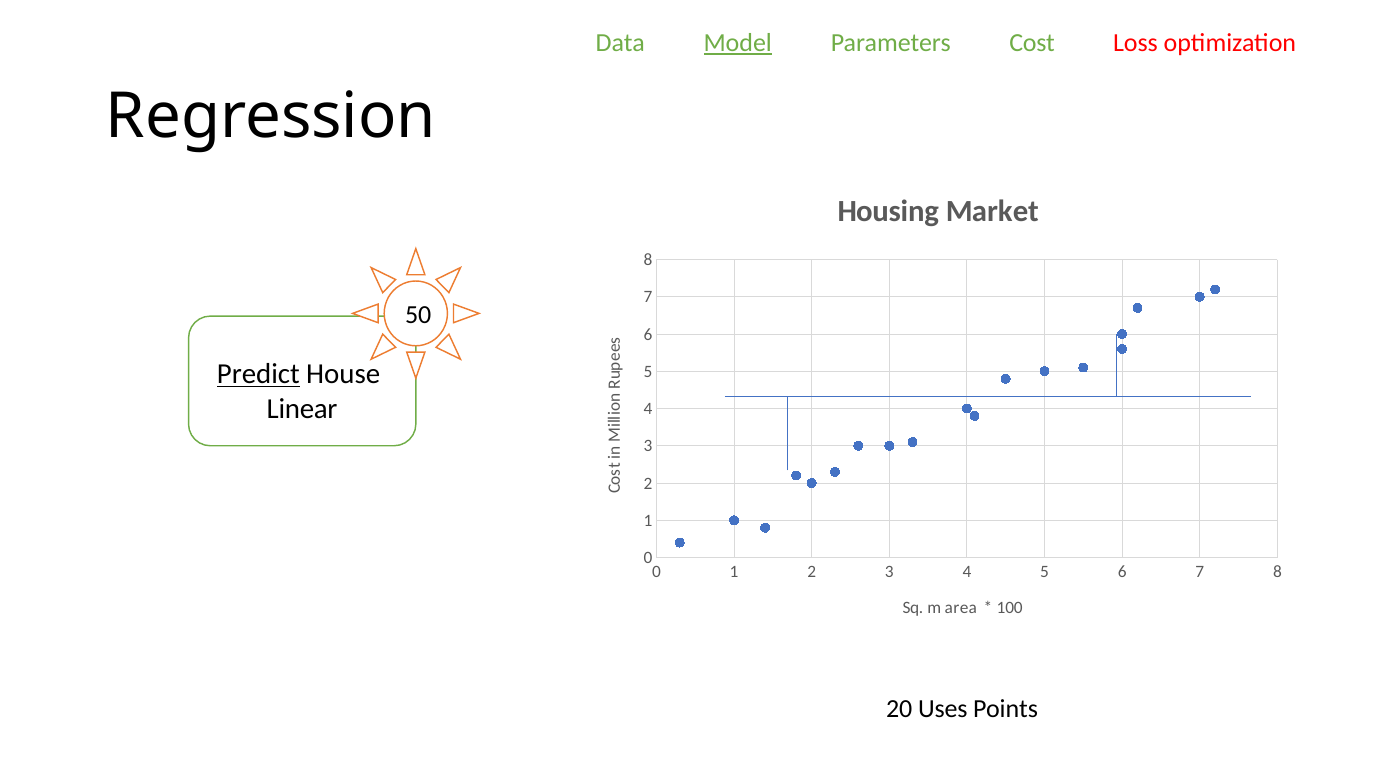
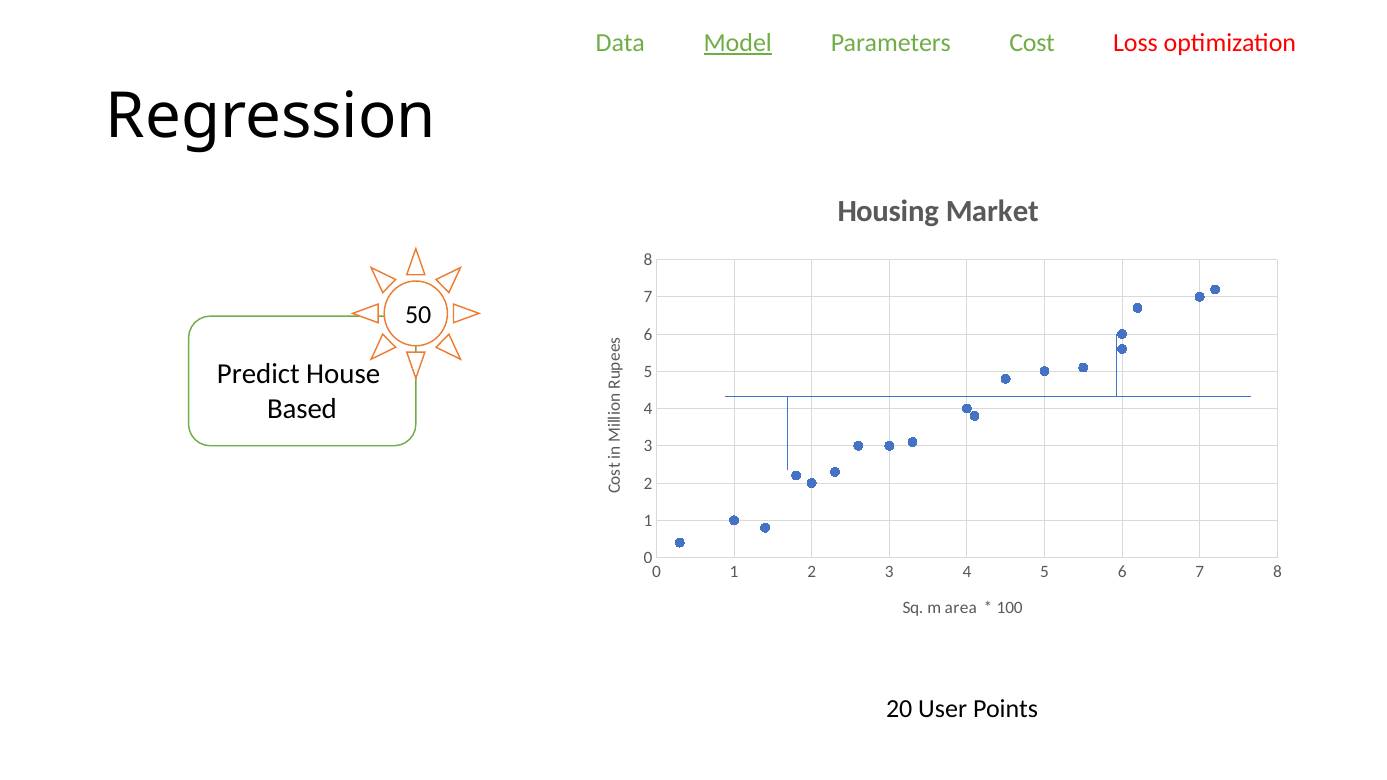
Predict underline: present -> none (258, 374)
Linear: Linear -> Based (302, 409)
Uses: Uses -> User (943, 709)
